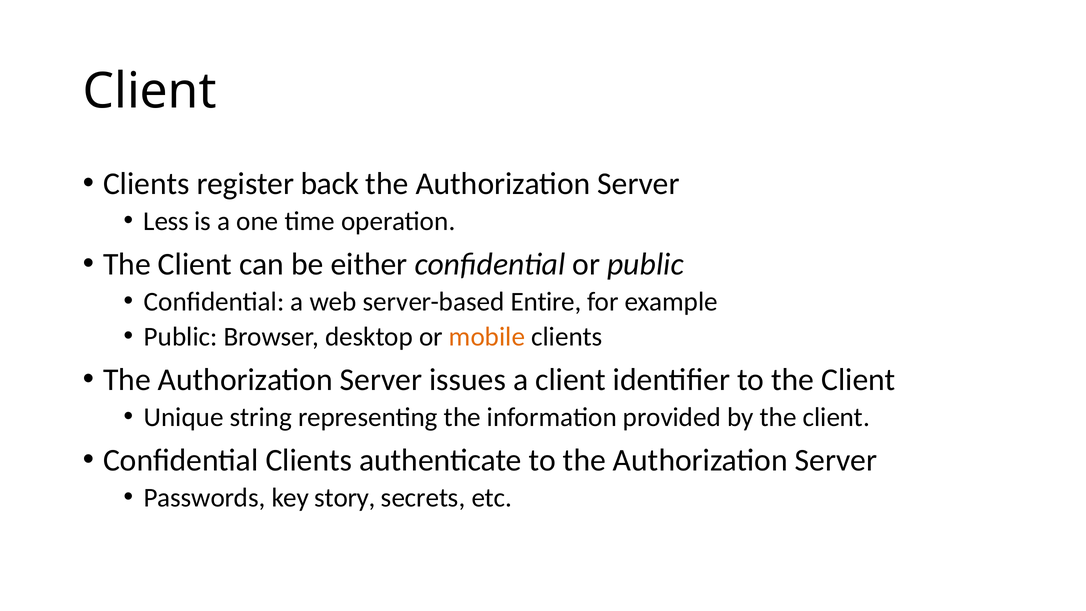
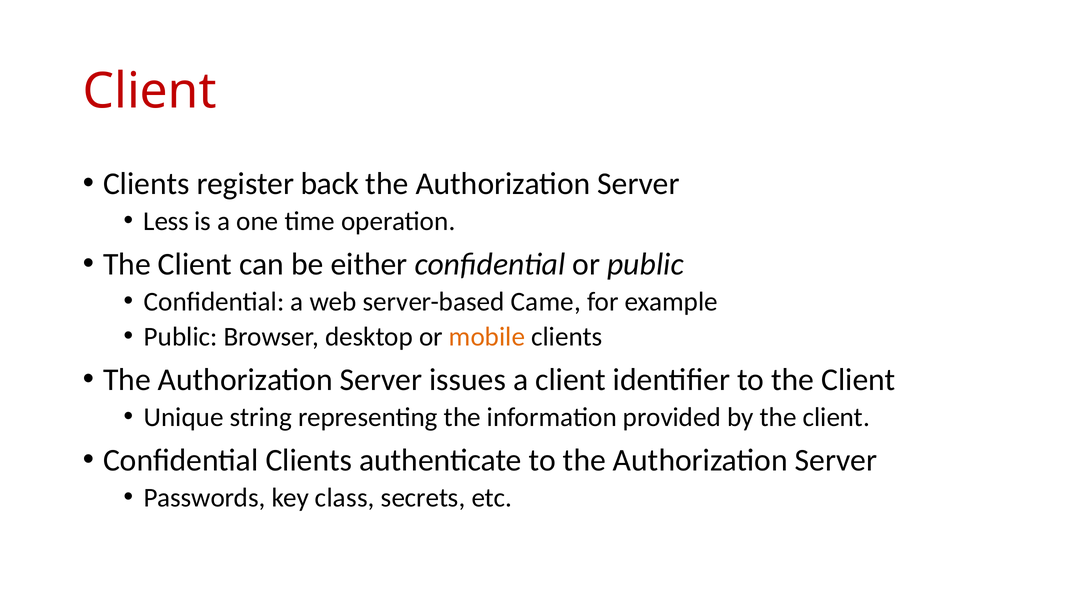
Client colour: black -> red (150, 91)
Entire: Entire -> Came (546, 302)
story: story -> class (345, 497)
